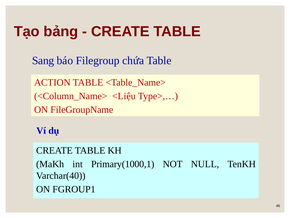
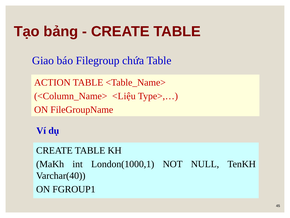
Sang: Sang -> Giao (43, 60)
Primary(1000,1: Primary(1000,1 -> London(1000,1 (123, 164)
